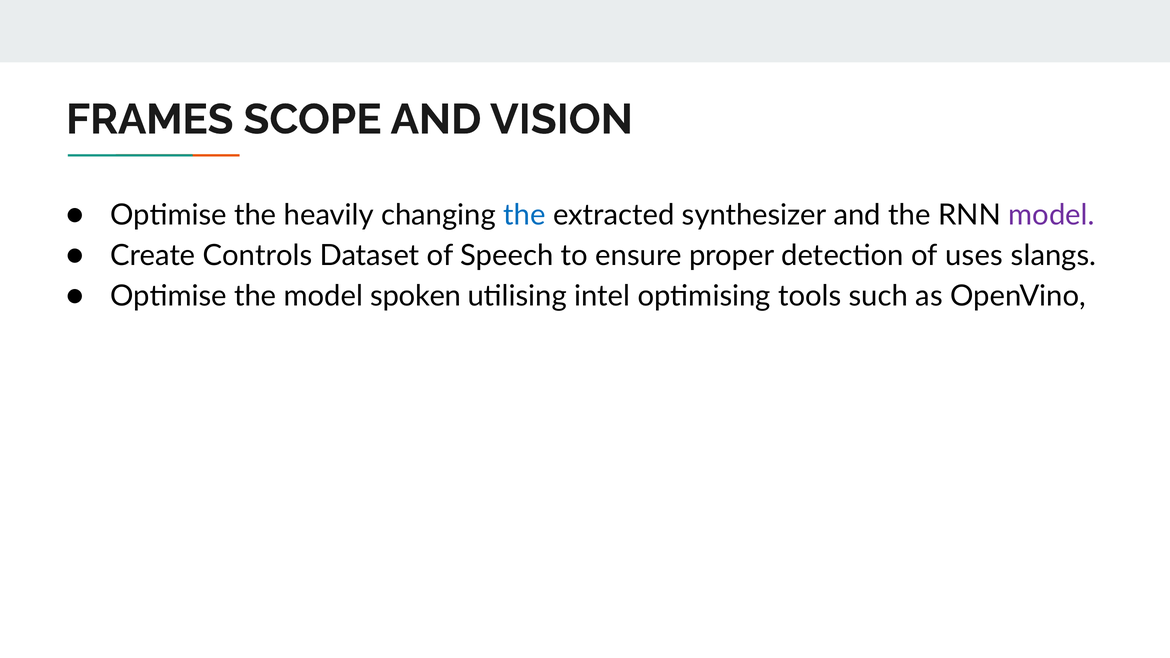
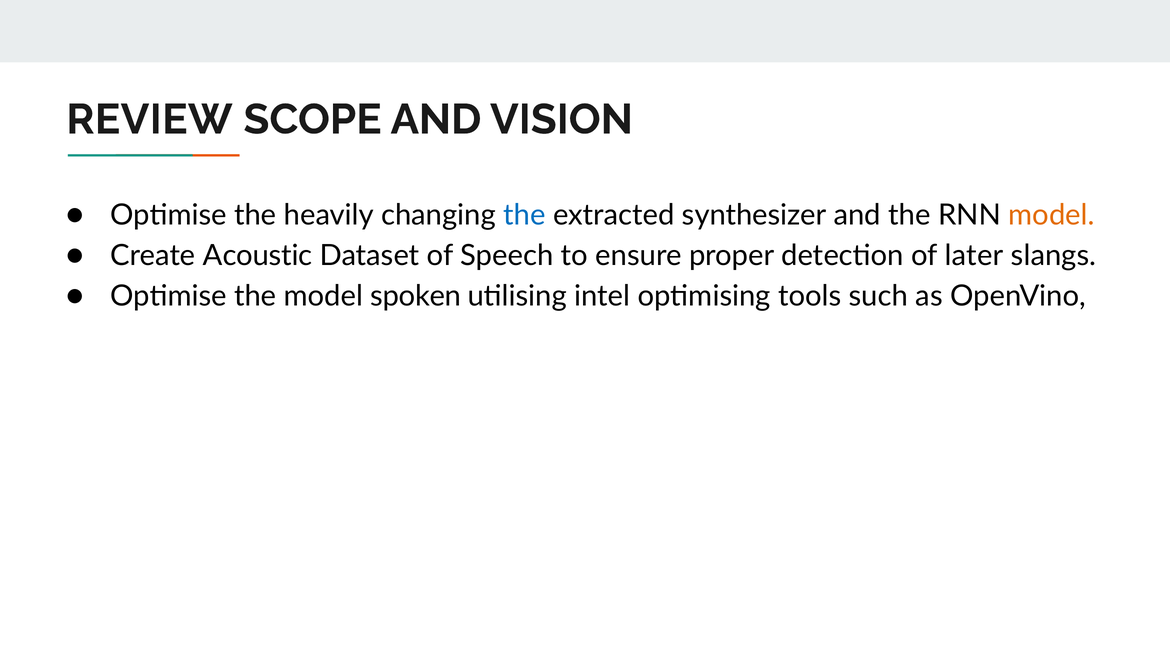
FRAMES: FRAMES -> REVIEW (149, 120)
model colour: purple -> orange (1052, 215)
Controls: Controls -> Acoustic (258, 256)
uses: uses -> later (974, 256)
